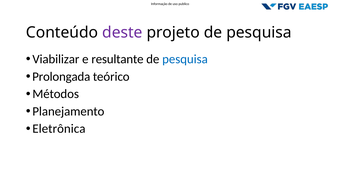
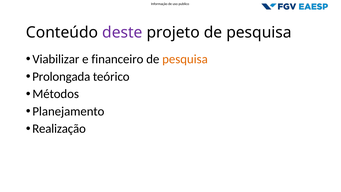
resultante: resultante -> financeiro (117, 59)
pesquisa colour: blue -> orange (185, 59)
Eletrônica: Eletrônica -> Realização (59, 129)
